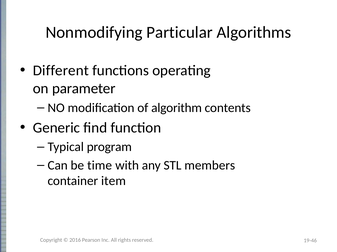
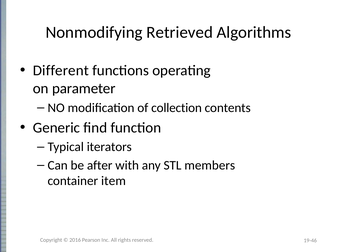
Particular: Particular -> Retrieved (180, 32)
algorithm: algorithm -> collection (177, 108)
program: program -> iterators (109, 147)
time: time -> after (100, 166)
